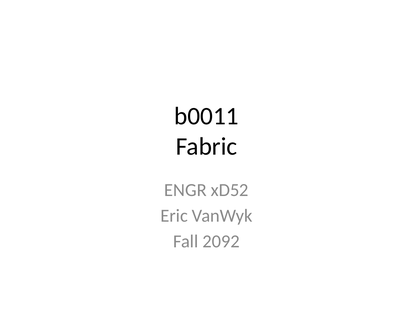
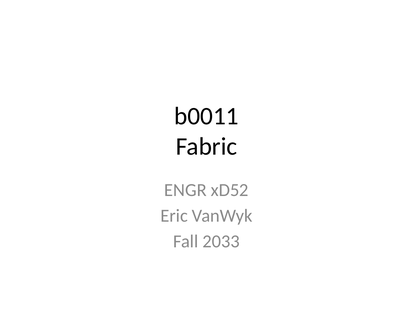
2092: 2092 -> 2033 (221, 241)
